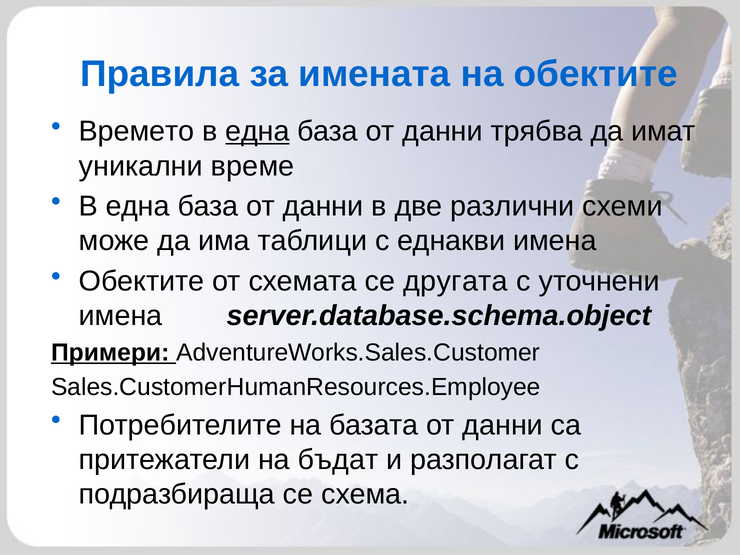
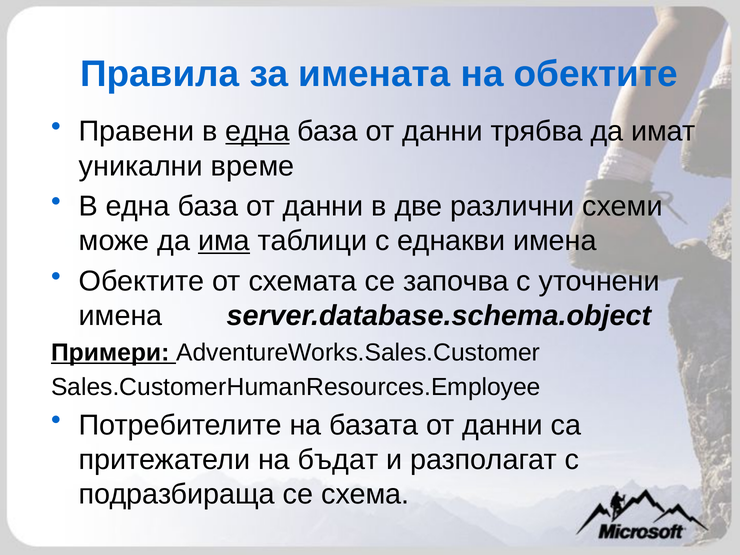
Времето: Времето -> Правени (137, 131)
има underline: none -> present (224, 241)
другата: другата -> започва (456, 281)
